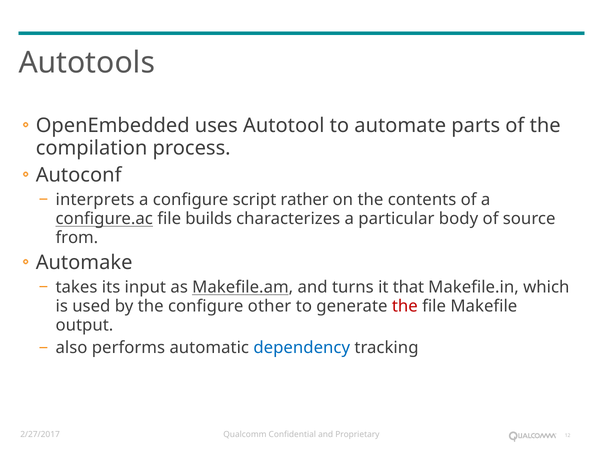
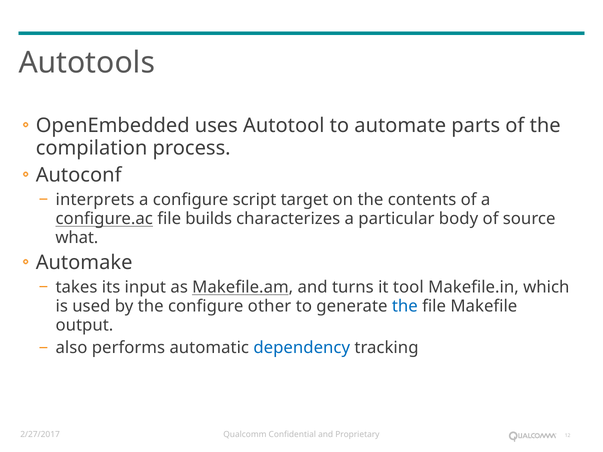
rather: rather -> target (304, 200)
from: from -> what (77, 238)
that: that -> tool (408, 287)
the colour: red -> blue (405, 306)
